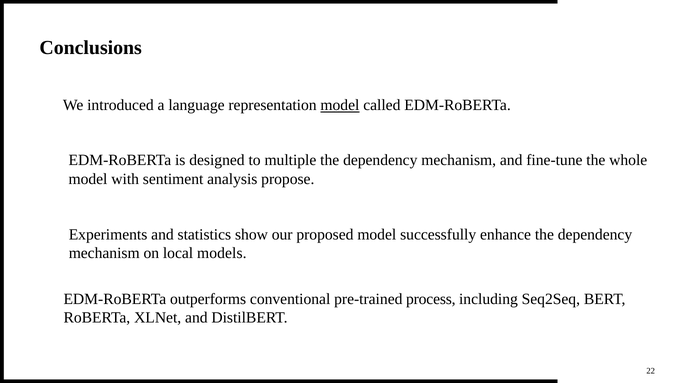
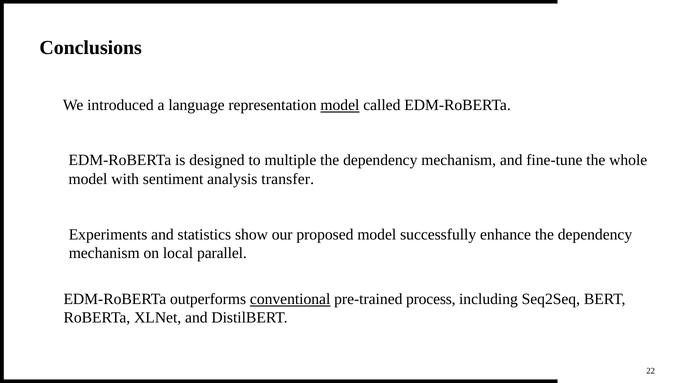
propose: propose -> transfer (288, 179)
models: models -> parallel (222, 253)
conventional underline: none -> present (290, 299)
